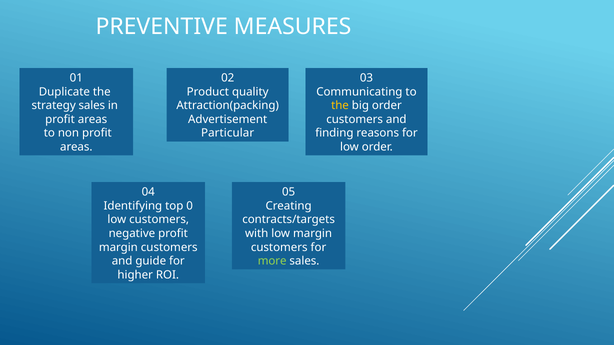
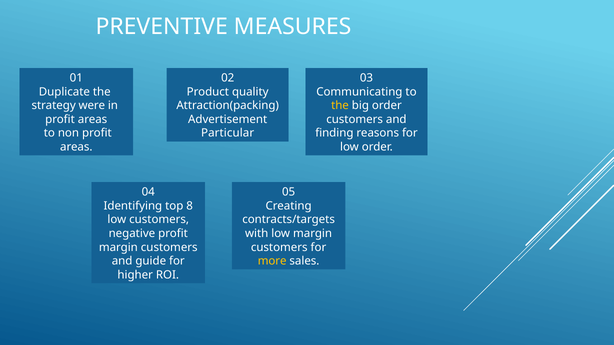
strategy sales: sales -> were (92, 106)
0: 0 -> 8 (190, 206)
more colour: light green -> yellow (272, 261)
